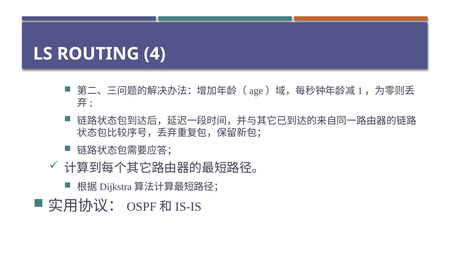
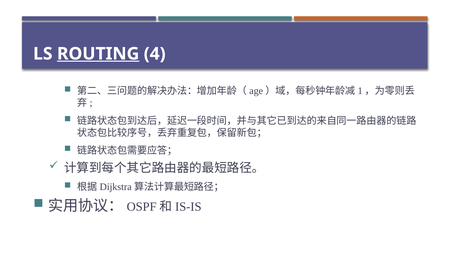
ROUTING underline: none -> present (98, 54)
